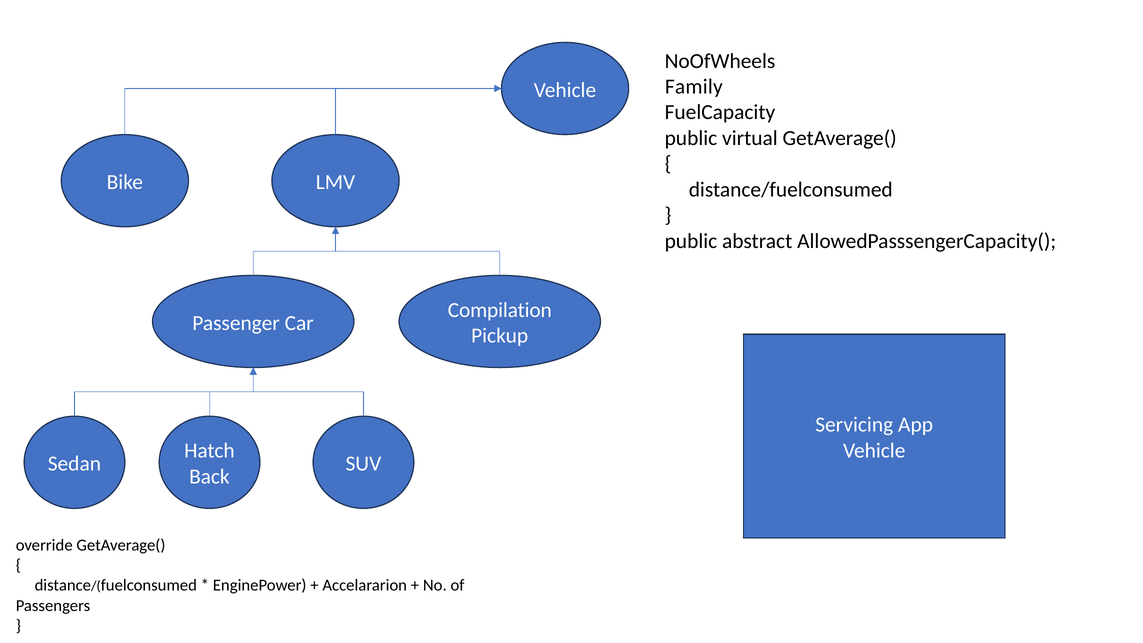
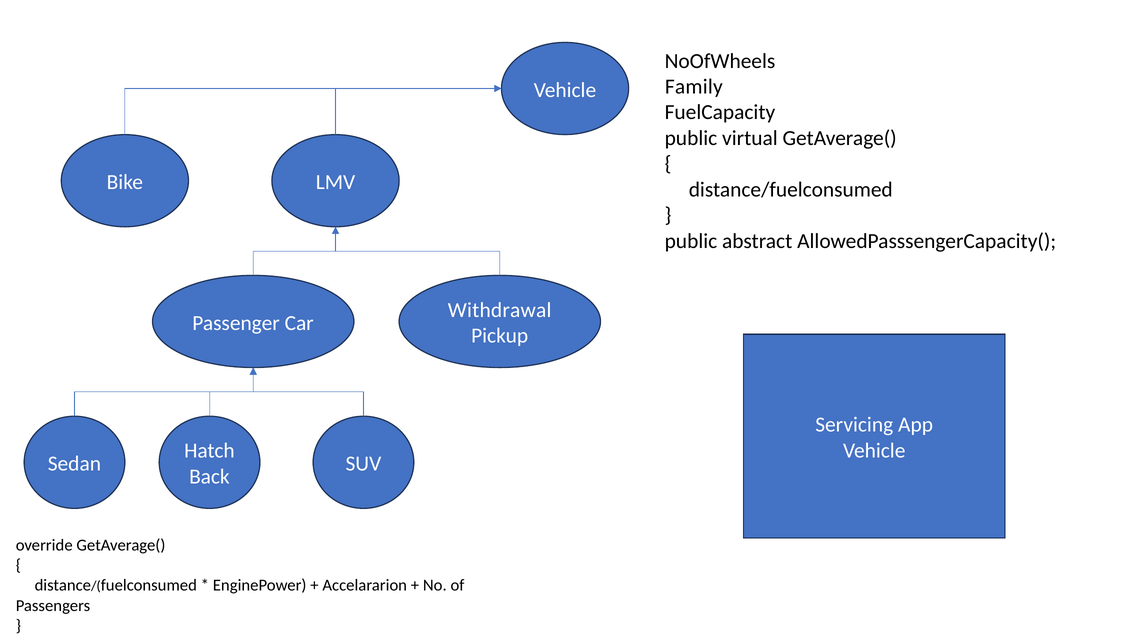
Compilation: Compilation -> Withdrawal (500, 310)
